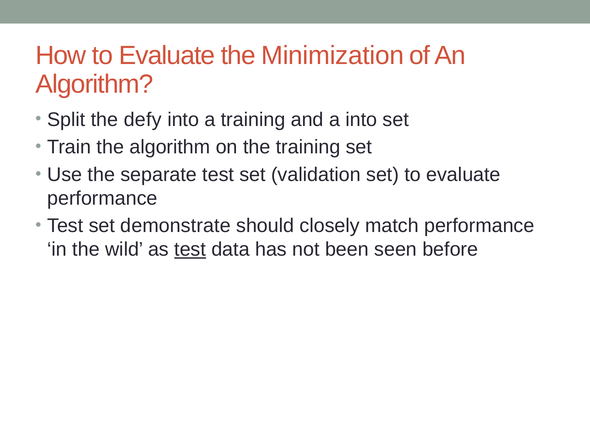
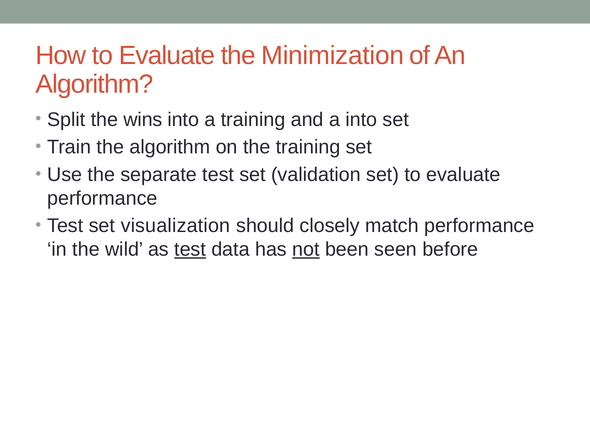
defy: defy -> wins (143, 119)
demonstrate: demonstrate -> visualization (175, 226)
not underline: none -> present (306, 249)
